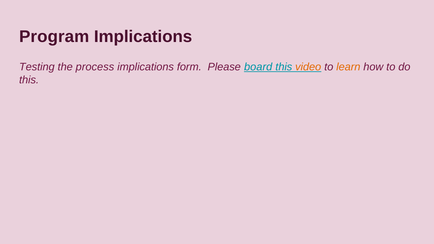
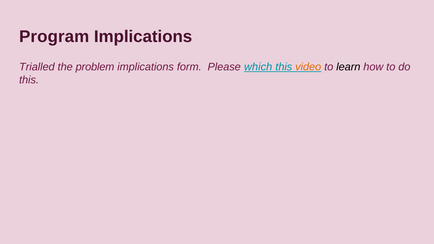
Testing: Testing -> Trialled (37, 67)
process: process -> problem (95, 67)
board: board -> which (258, 67)
learn colour: orange -> black (348, 67)
